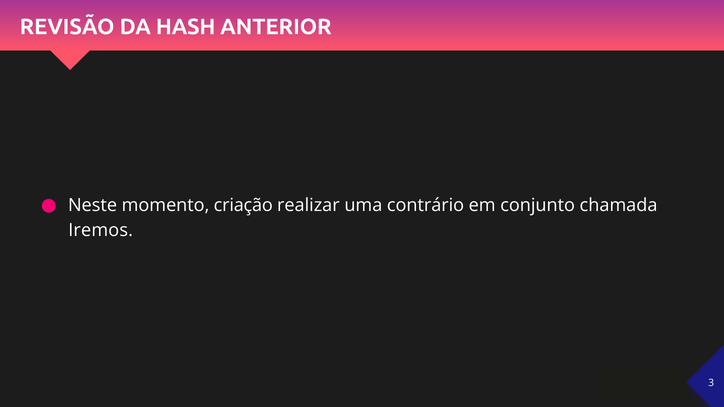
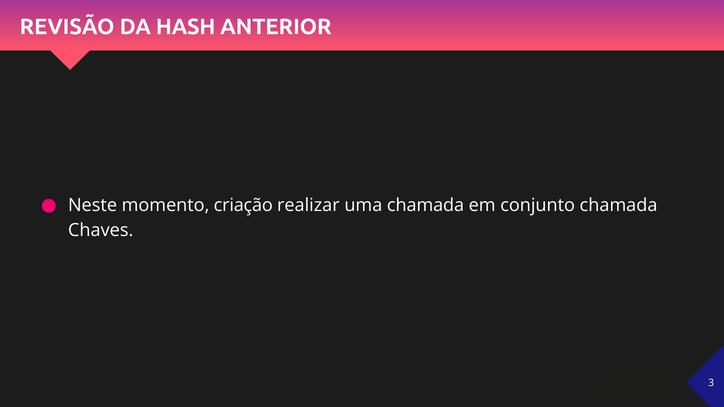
uma contrário: contrário -> chamada (426, 205)
Iremos: Iremos -> Chaves (101, 230)
